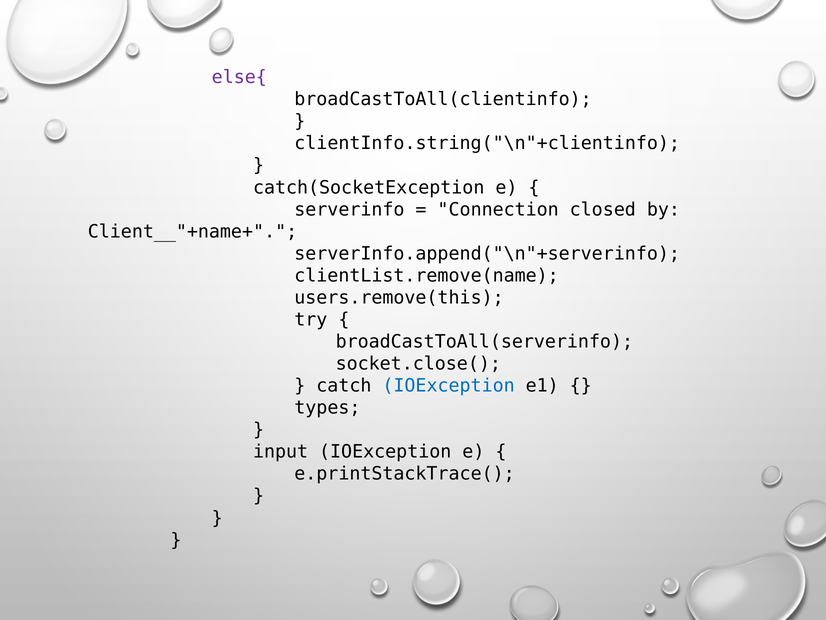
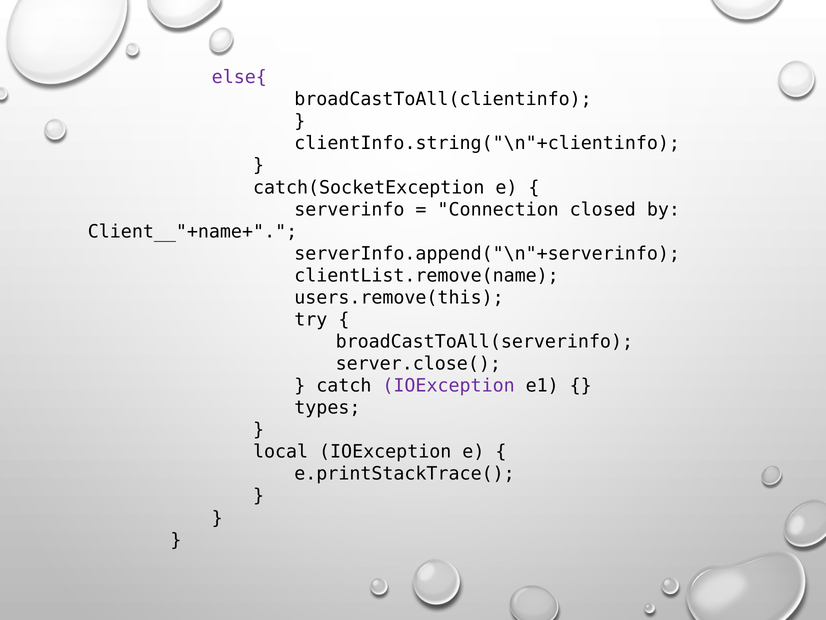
socket.close(: socket.close( -> server.close( (418, 363)
IOException colour: blue -> purple (449, 385)
input: input -> local (281, 451)
